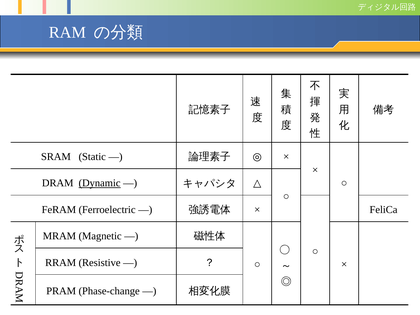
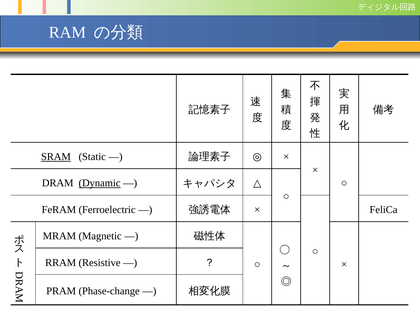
SRAM underline: none -> present (56, 157)
